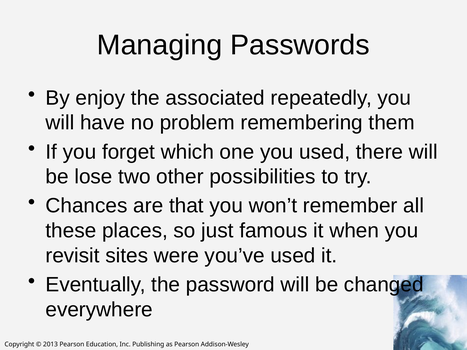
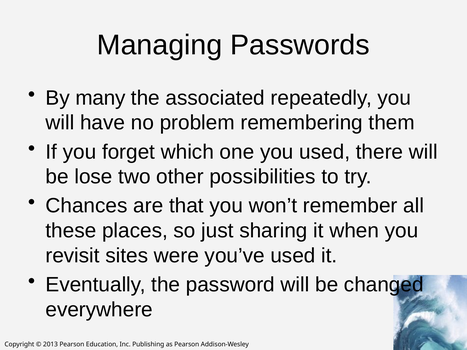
enjoy: enjoy -> many (100, 98)
famous: famous -> sharing (273, 231)
